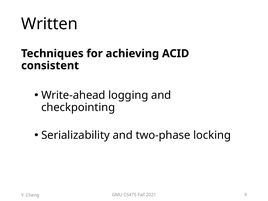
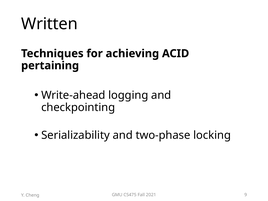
consistent: consistent -> pertaining (50, 66)
